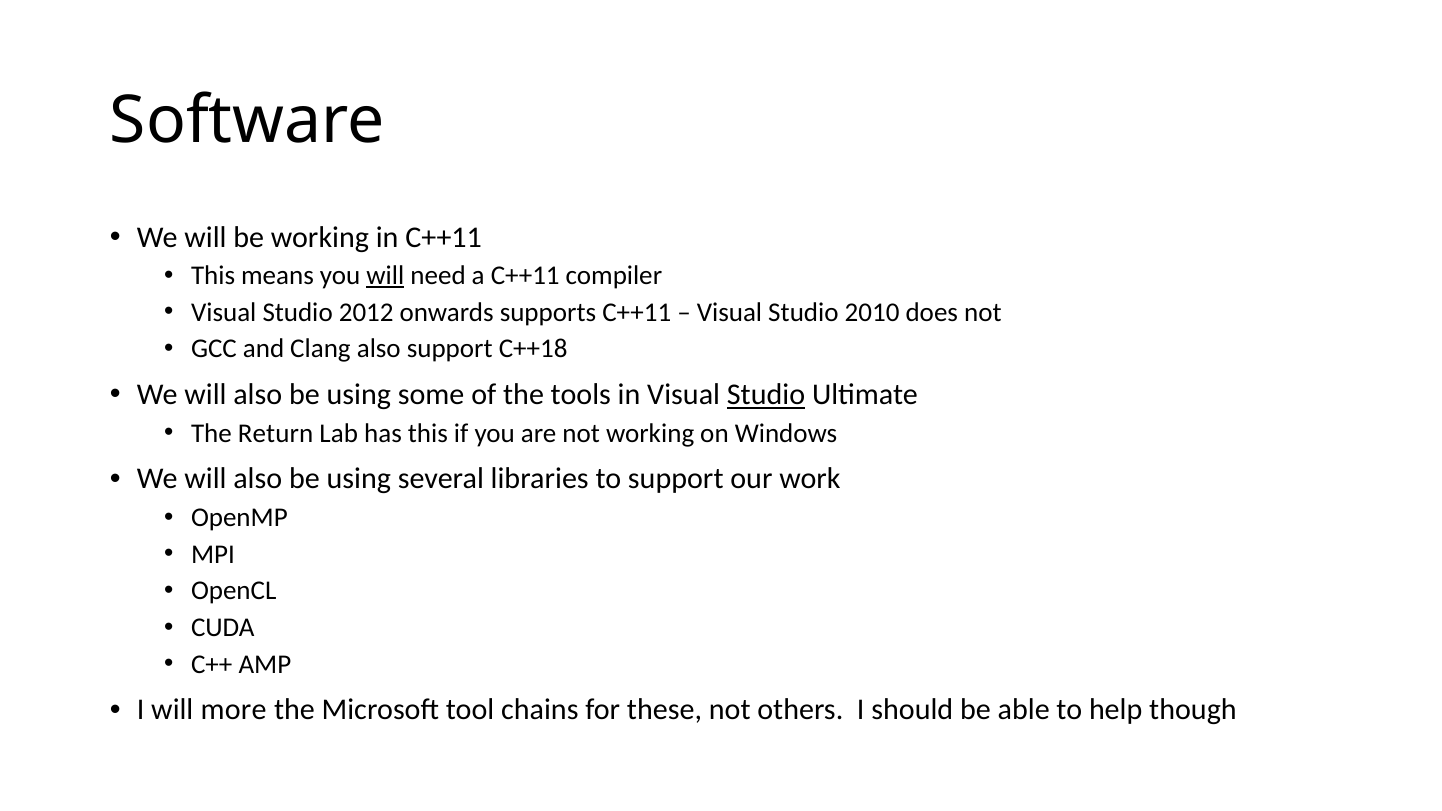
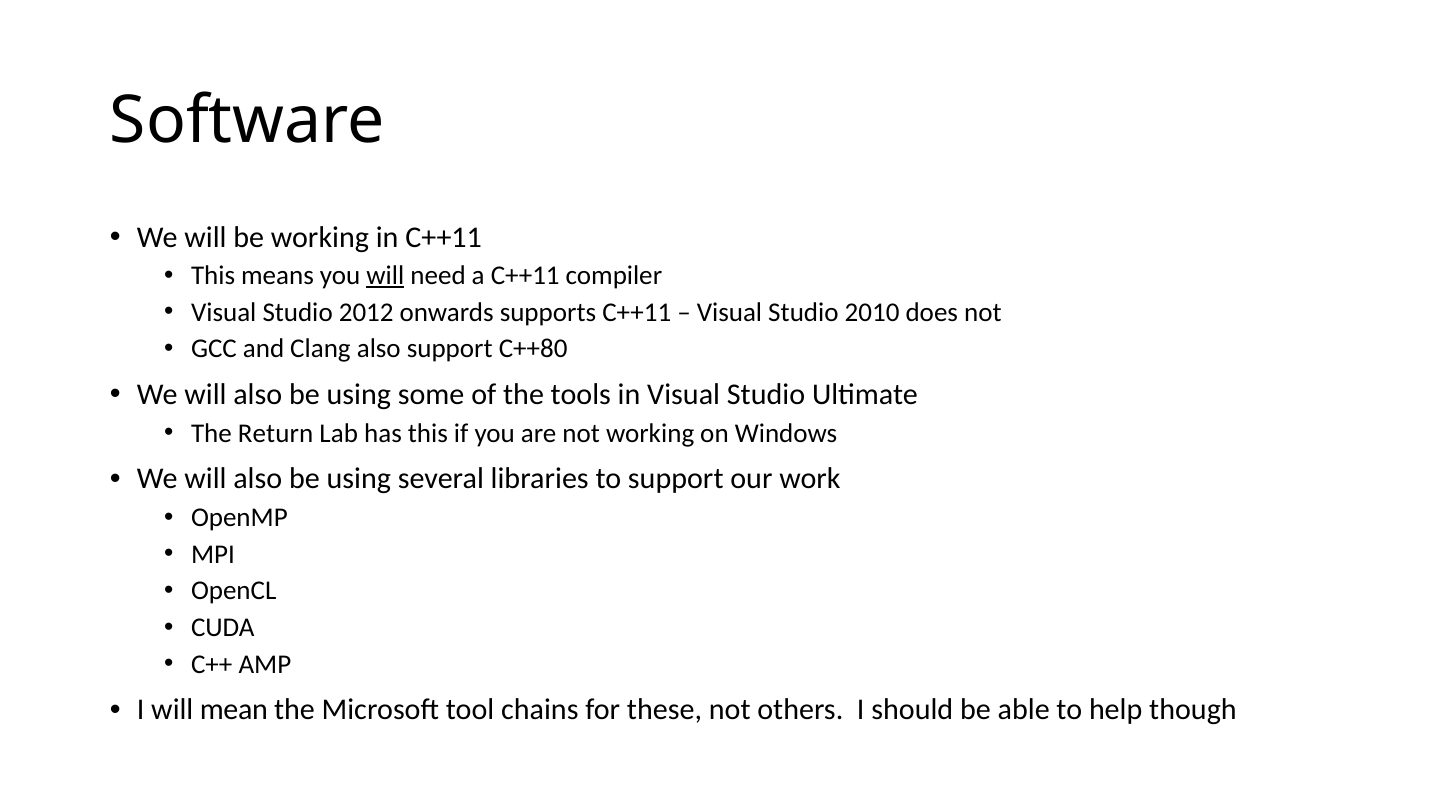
C++18: C++18 -> C++80 (533, 349)
Studio underline: present -> none (766, 395)
more: more -> mean (234, 710)
